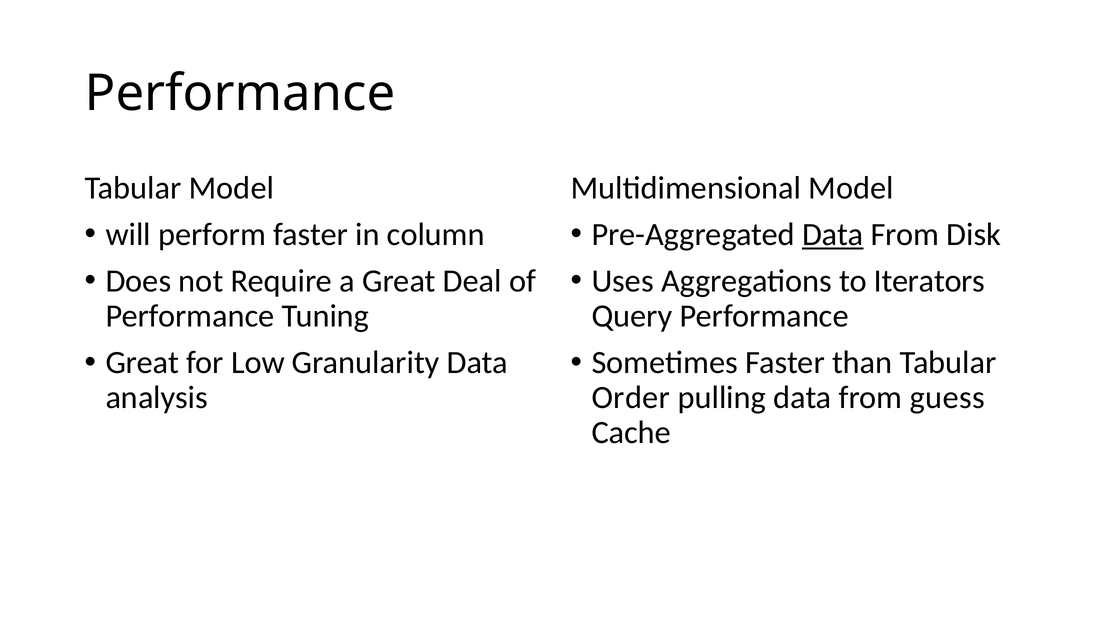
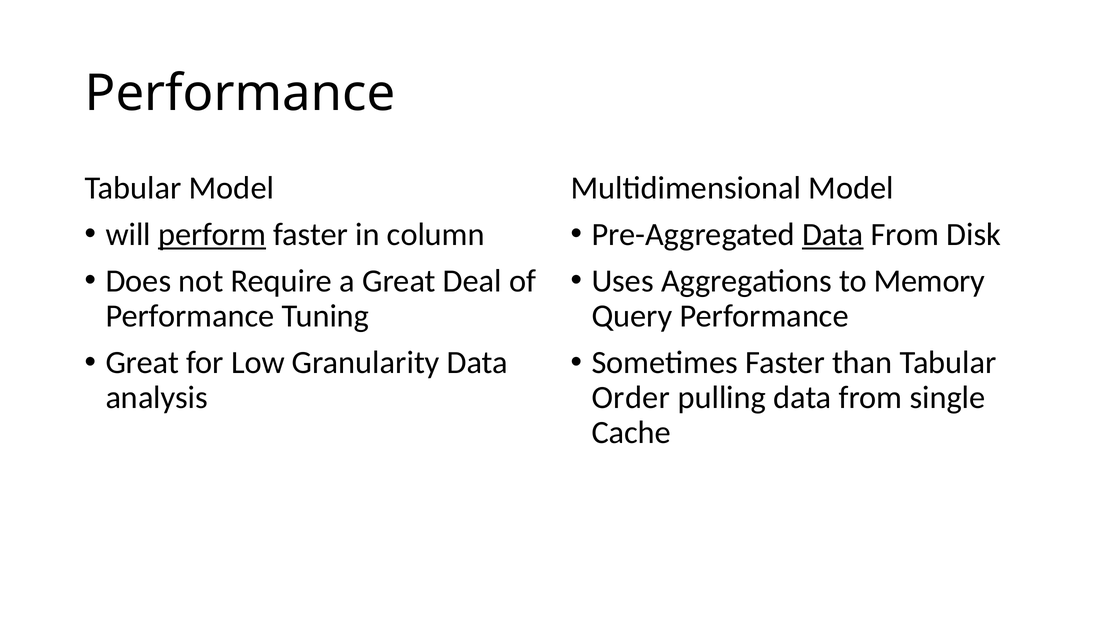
perform underline: none -> present (212, 234)
Iterators: Iterators -> Memory (929, 281)
guess: guess -> single (947, 398)
